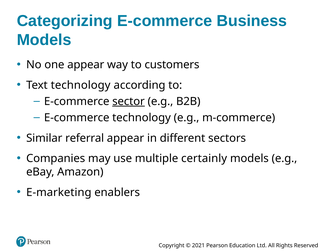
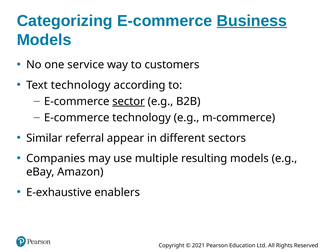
Business underline: none -> present (252, 21)
one appear: appear -> service (86, 65)
certainly: certainly -> resulting (204, 158)
E-marketing: E-marketing -> E-exhaustive (59, 192)
